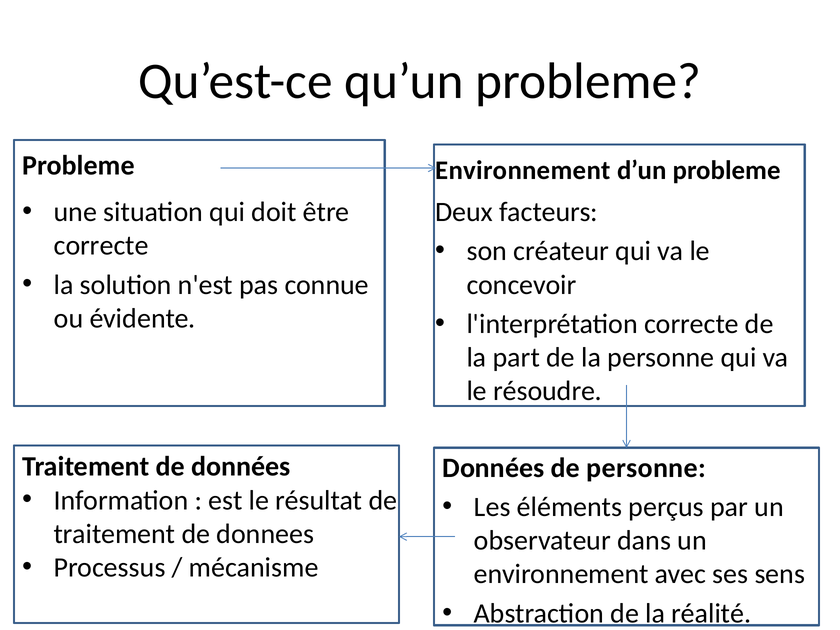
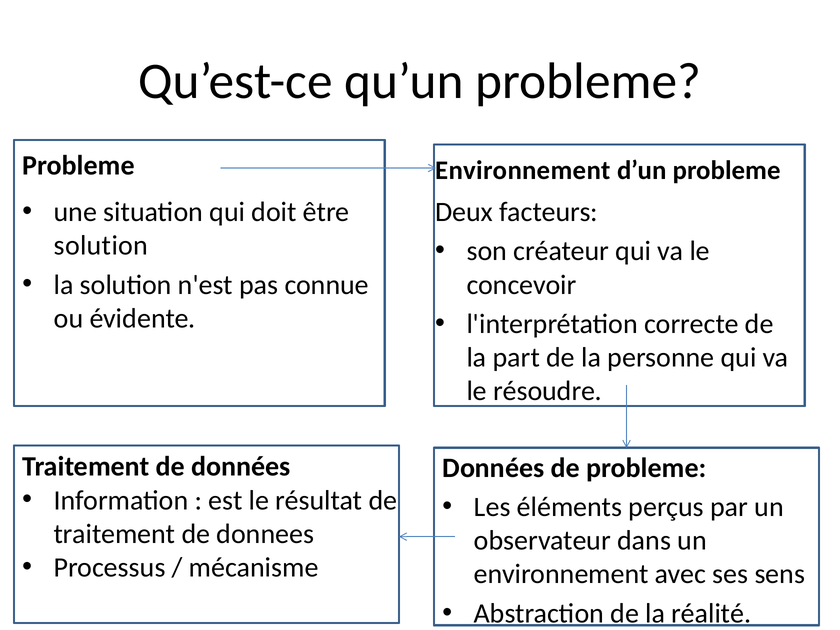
correcte: correcte -> solution (101, 246)
de personne: personne -> probleme (646, 468)
